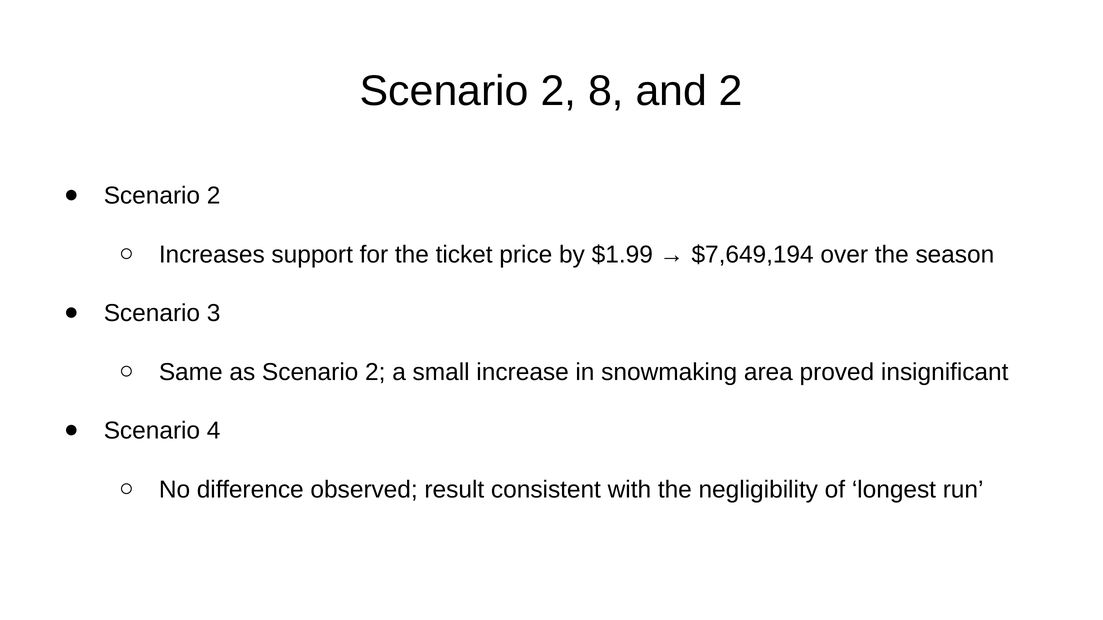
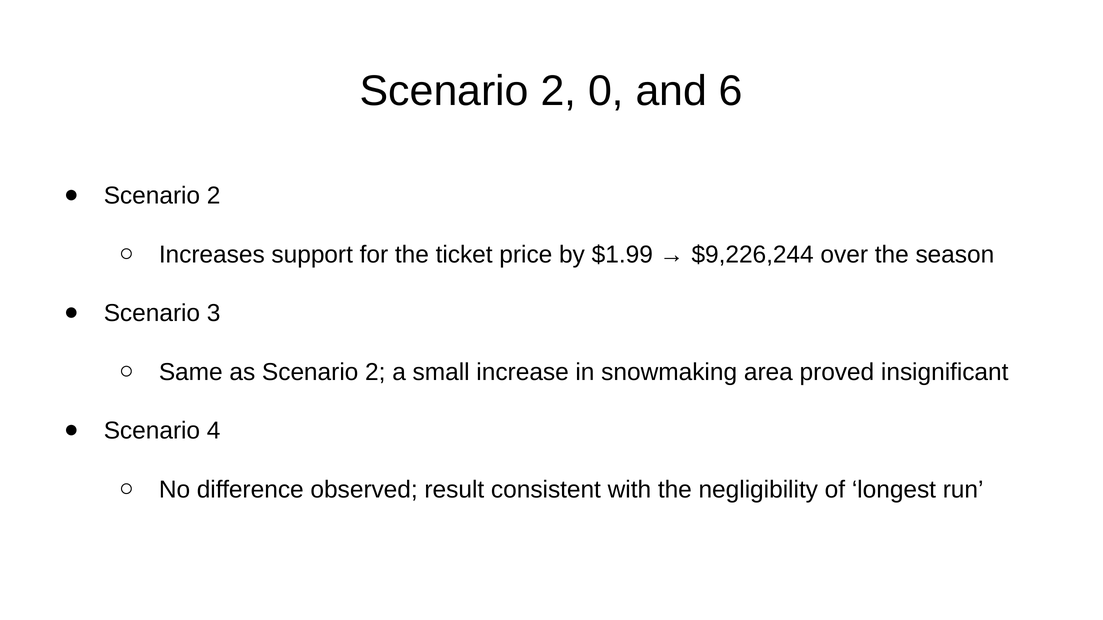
8: 8 -> 0 (606, 91)
and 2: 2 -> 6 (731, 91)
$7,649,194: $7,649,194 -> $9,226,244 (753, 255)
